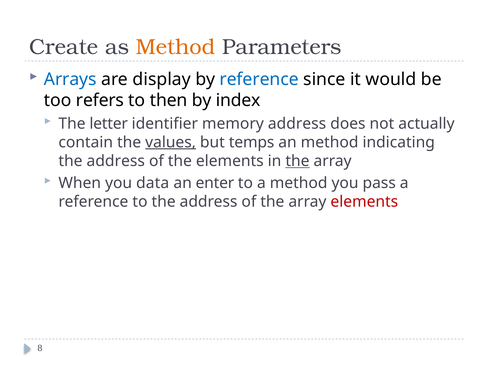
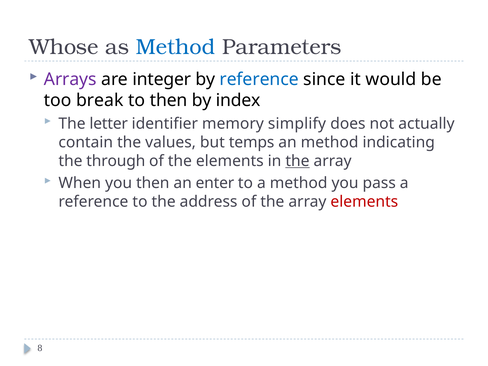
Create: Create -> Whose (64, 47)
Method colour: orange -> blue (176, 47)
Arrays colour: blue -> purple (70, 79)
display: display -> integer (162, 79)
refers: refers -> break (100, 100)
memory address: address -> simplify (297, 124)
values underline: present -> none (171, 142)
address: address -> through (116, 161)
you data: data -> then (153, 183)
